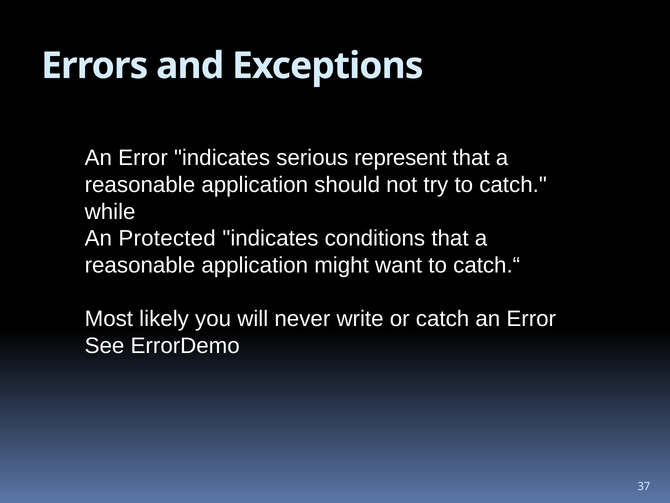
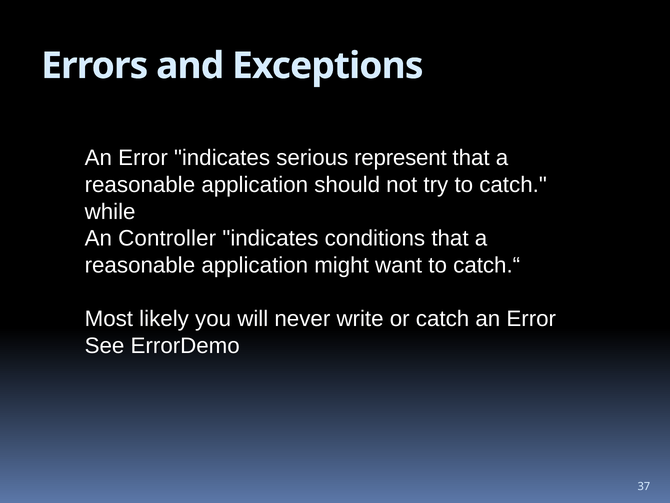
Protected: Protected -> Controller (167, 238)
